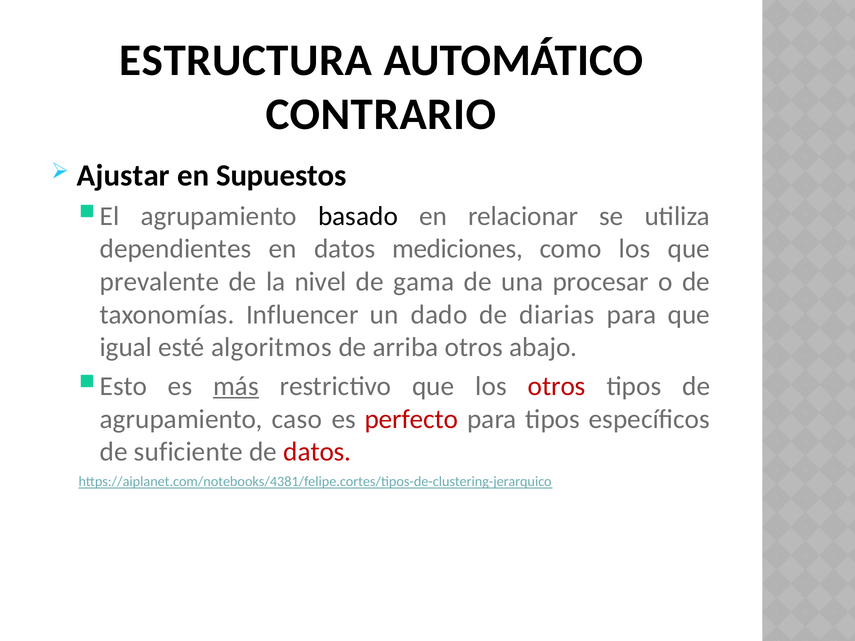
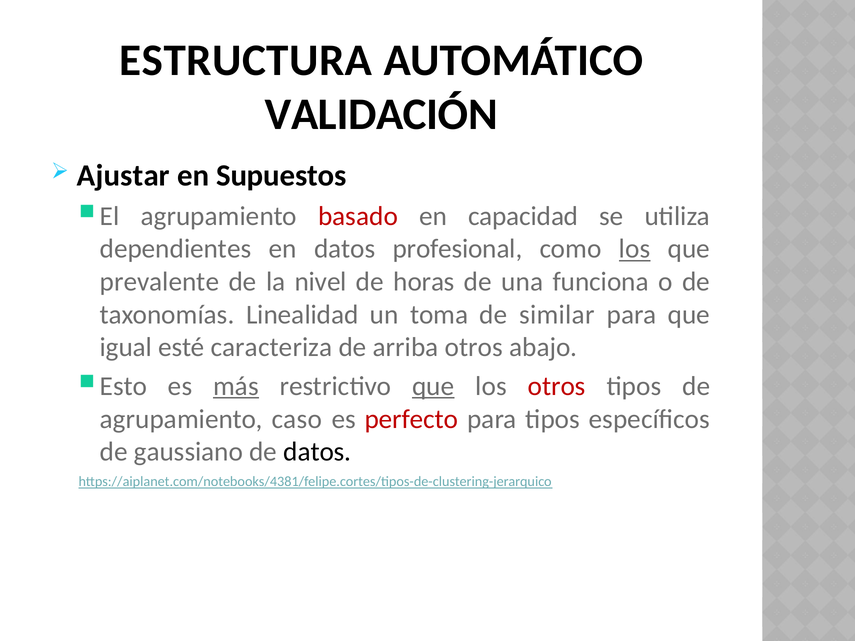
CONTRARIO: CONTRARIO -> VALIDACIÓN (381, 114)
basado colour: black -> red (358, 216)
relacionar: relacionar -> capacidad (523, 216)
mediciones: mediciones -> profesional (457, 249)
los underline: none -> present (635, 249)
gama: gama -> horas (424, 282)
procesar: procesar -> funciona (601, 282)
Influencer: Influencer -> Linealidad (302, 315)
dado: dado -> toma (439, 315)
diarias: diarias -> similar (557, 315)
algoritmos: algoritmos -> caracteriza (271, 348)
que underline: none -> present (433, 386)
suficiente: suficiente -> gaussiano (188, 452)
datos colour: red -> black (317, 452)
